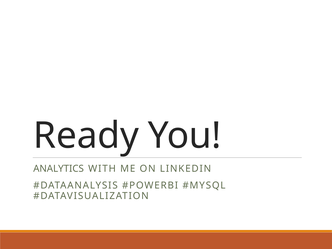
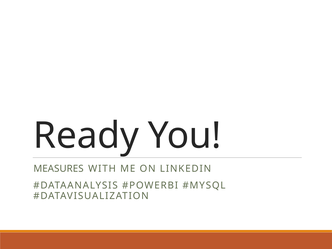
ANALYTICS: ANALYTICS -> MEASURES (59, 169)
